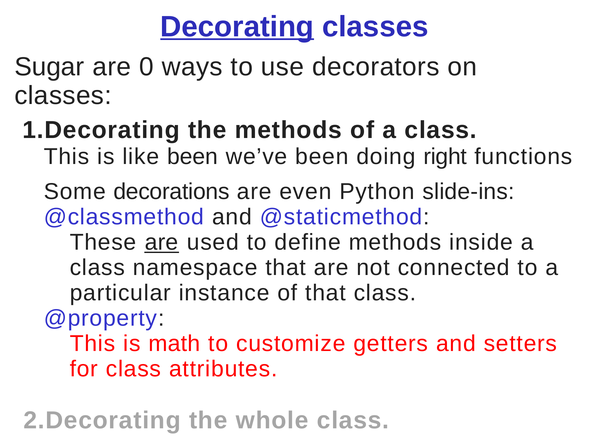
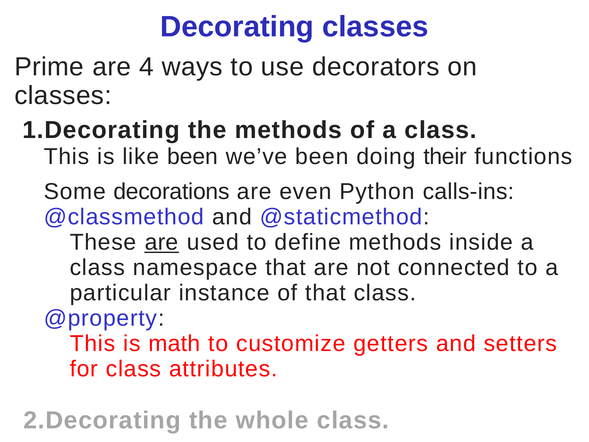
Decorating underline: present -> none (237, 27)
Sugar: Sugar -> Prime (49, 67)
0: 0 -> 4 (146, 67)
right: right -> their (445, 157)
slide-ins: slide-ins -> calls-ins (468, 192)
